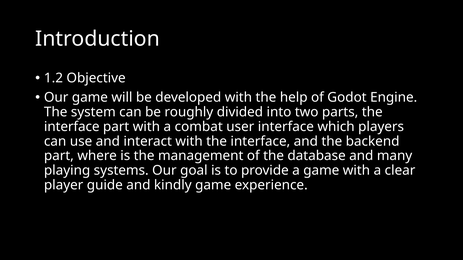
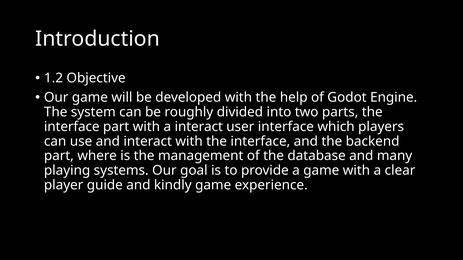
a combat: combat -> interact (199, 127)
